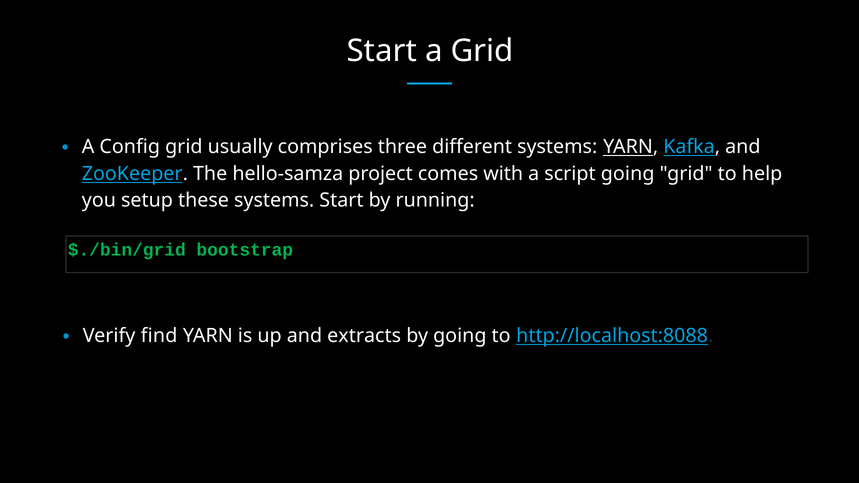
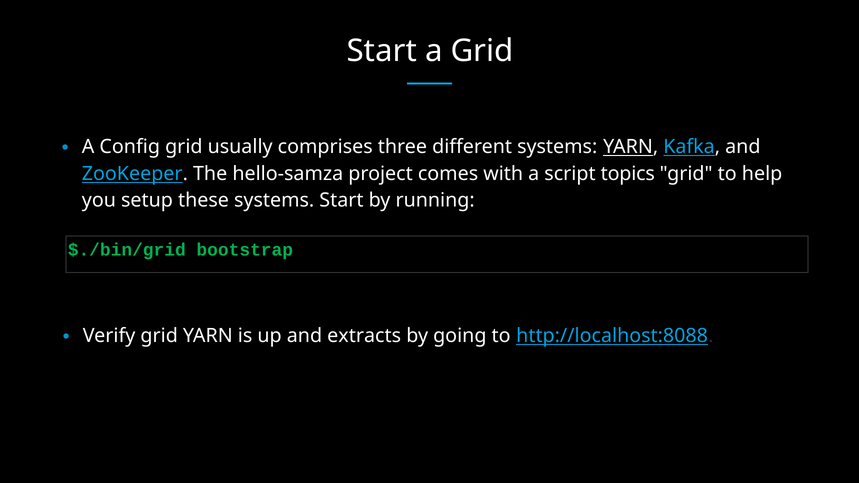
script going: going -> topics (628, 174)
Verify find: find -> grid (159, 336)
